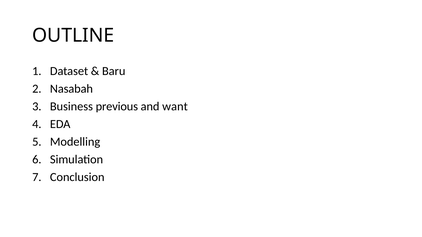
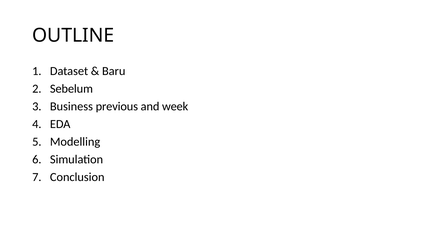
Nasabah: Nasabah -> Sebelum (71, 89)
want: want -> week (175, 107)
